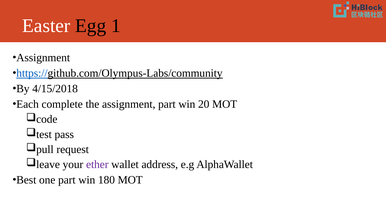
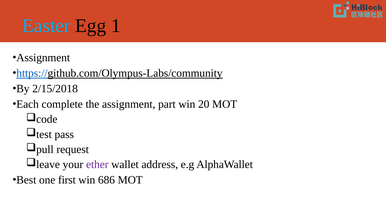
Easter colour: white -> light blue (46, 26)
4/15/2018: 4/15/2018 -> 2/15/2018 (55, 89)
one part: part -> first (67, 180)
180: 180 -> 686 (106, 180)
